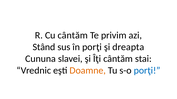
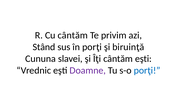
dreapta: dreapta -> biruinţă (128, 47)
cântăm stai: stai -> eşti (143, 59)
Doamne colour: orange -> purple (88, 71)
